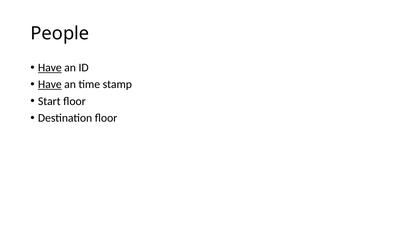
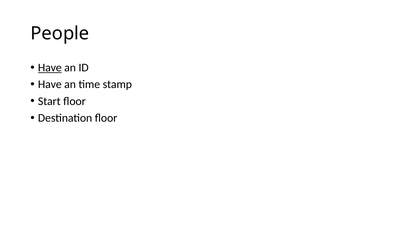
Have underline: present -> none (50, 84)
